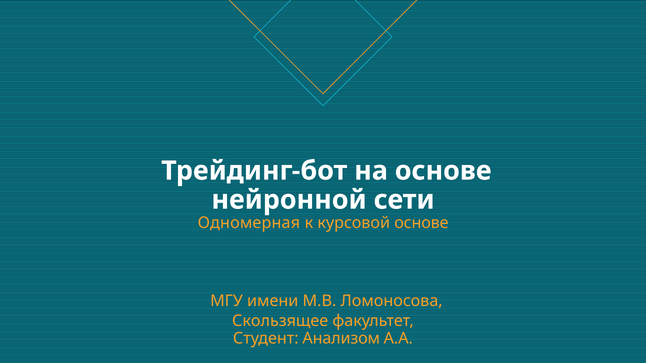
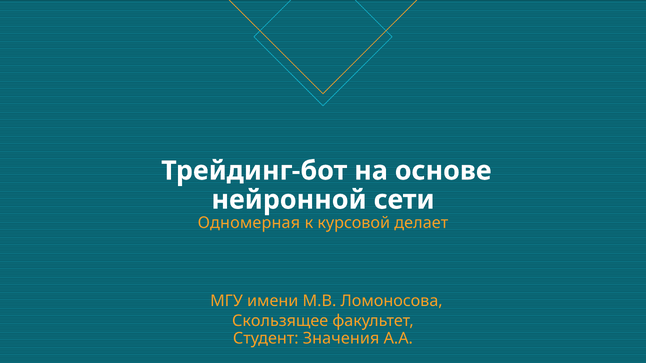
курсовой основе: основе -> делает (421, 223)
Анализом: Анализом -> Значения (341, 339)
